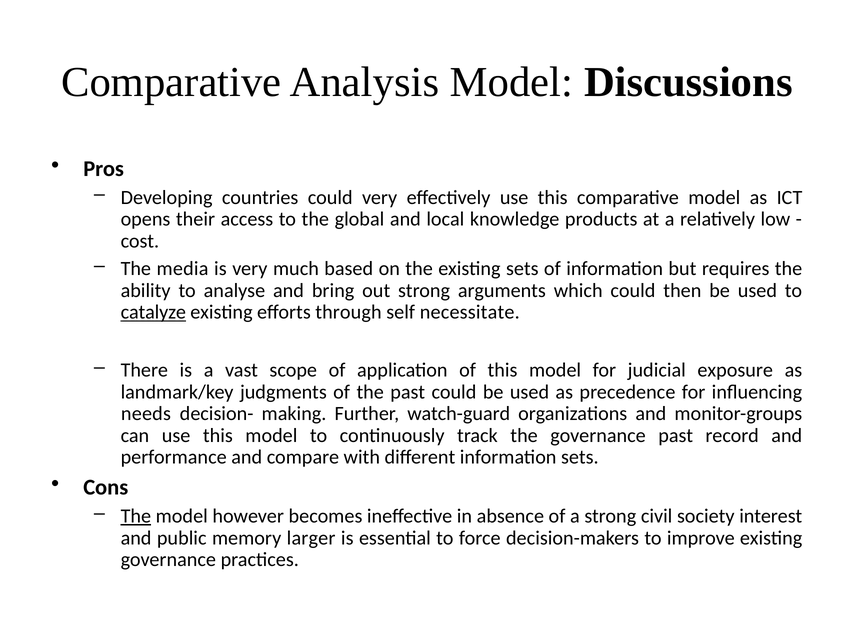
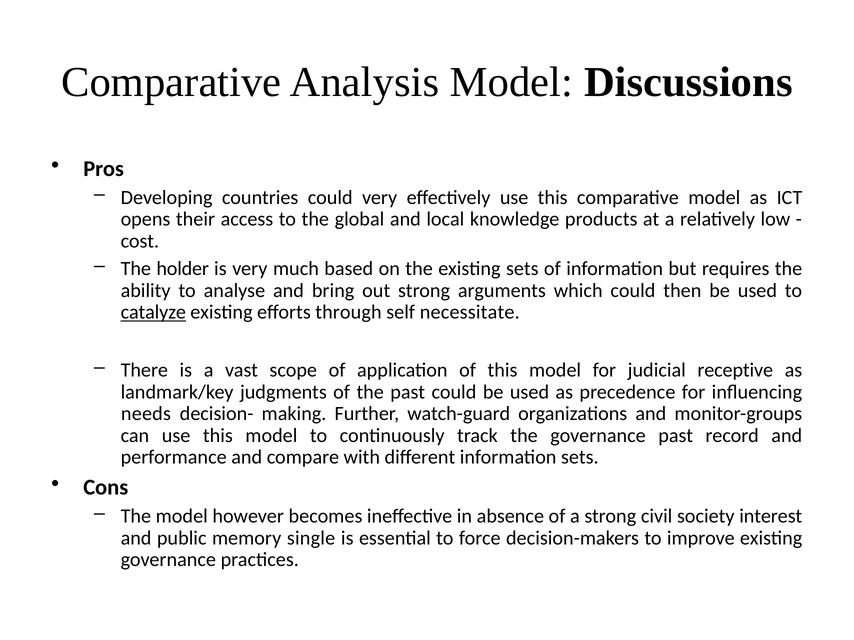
media: media -> holder (183, 269)
exposure: exposure -> receptive (735, 370)
The underline: present -> none (136, 517)
larger: larger -> single (311, 538)
